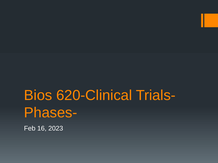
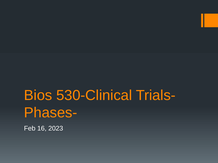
620-Clinical: 620-Clinical -> 530-Clinical (94, 96)
